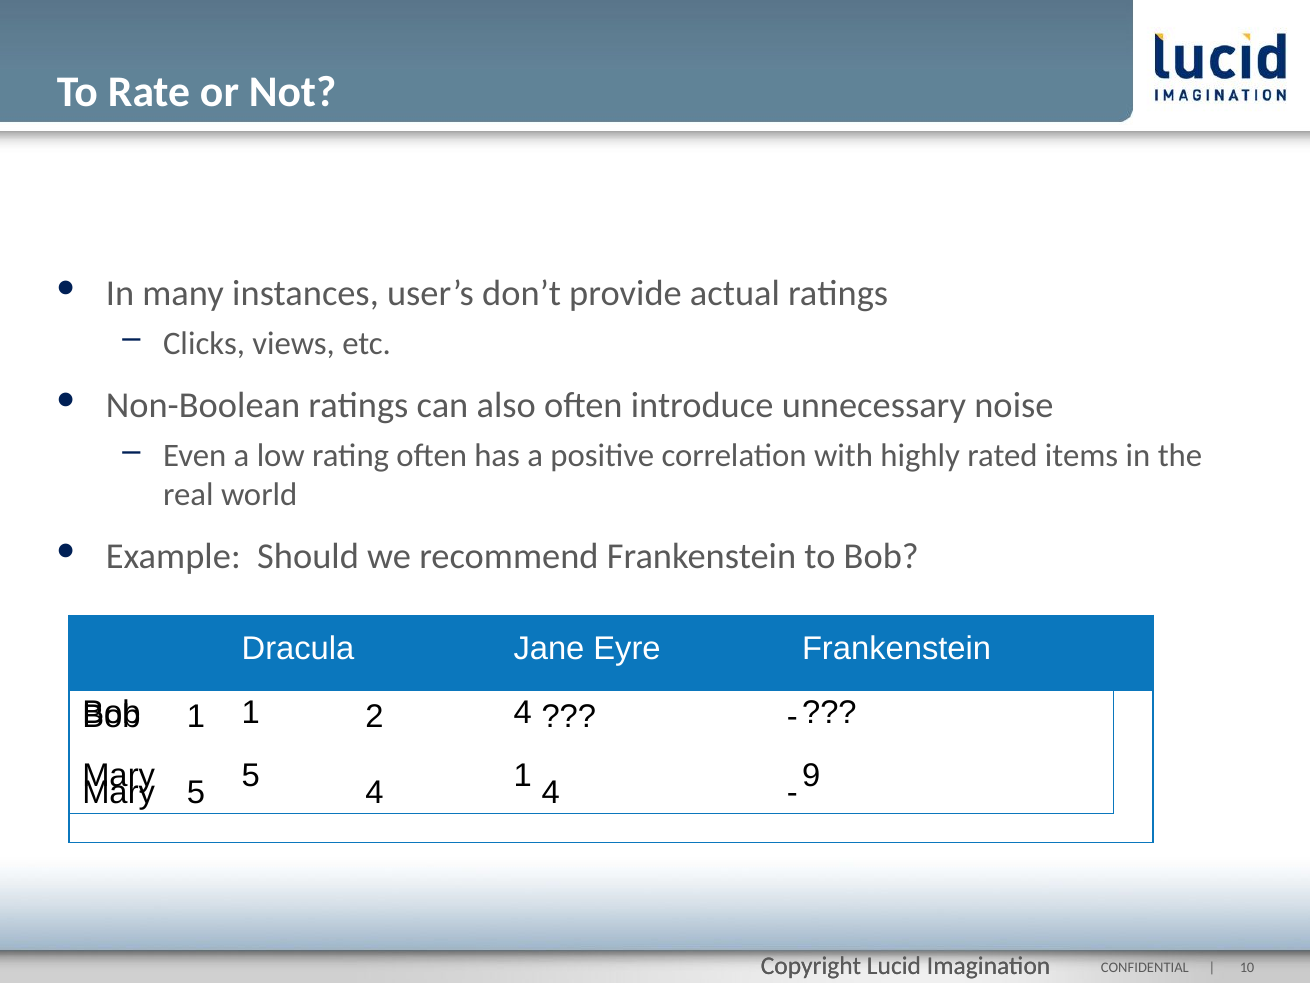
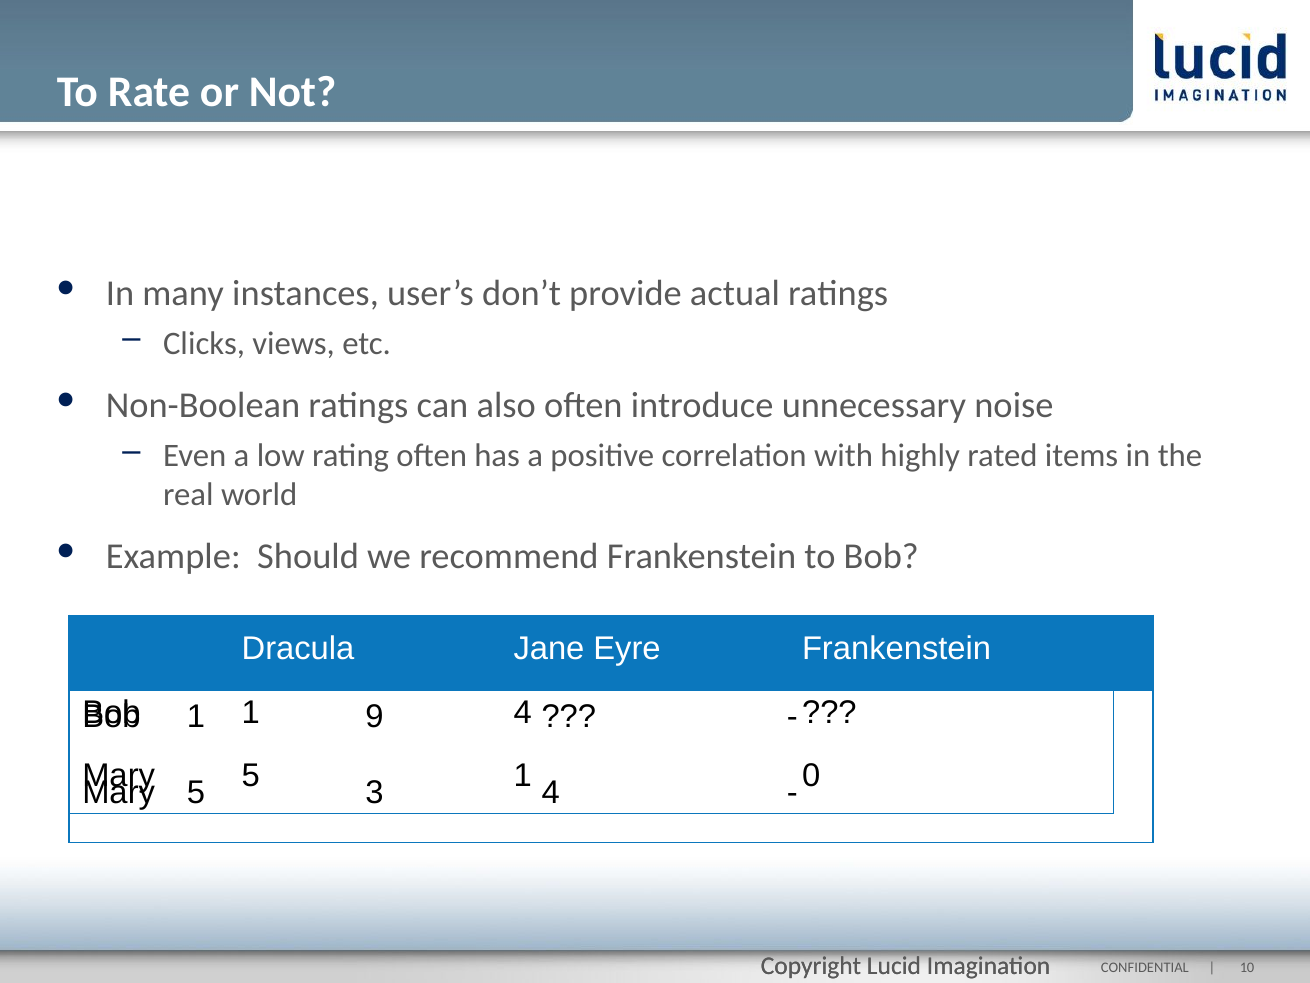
2: 2 -> 9 (374, 716)
9: 9 -> 0 (811, 775)
5 4: 4 -> 3 (374, 792)
